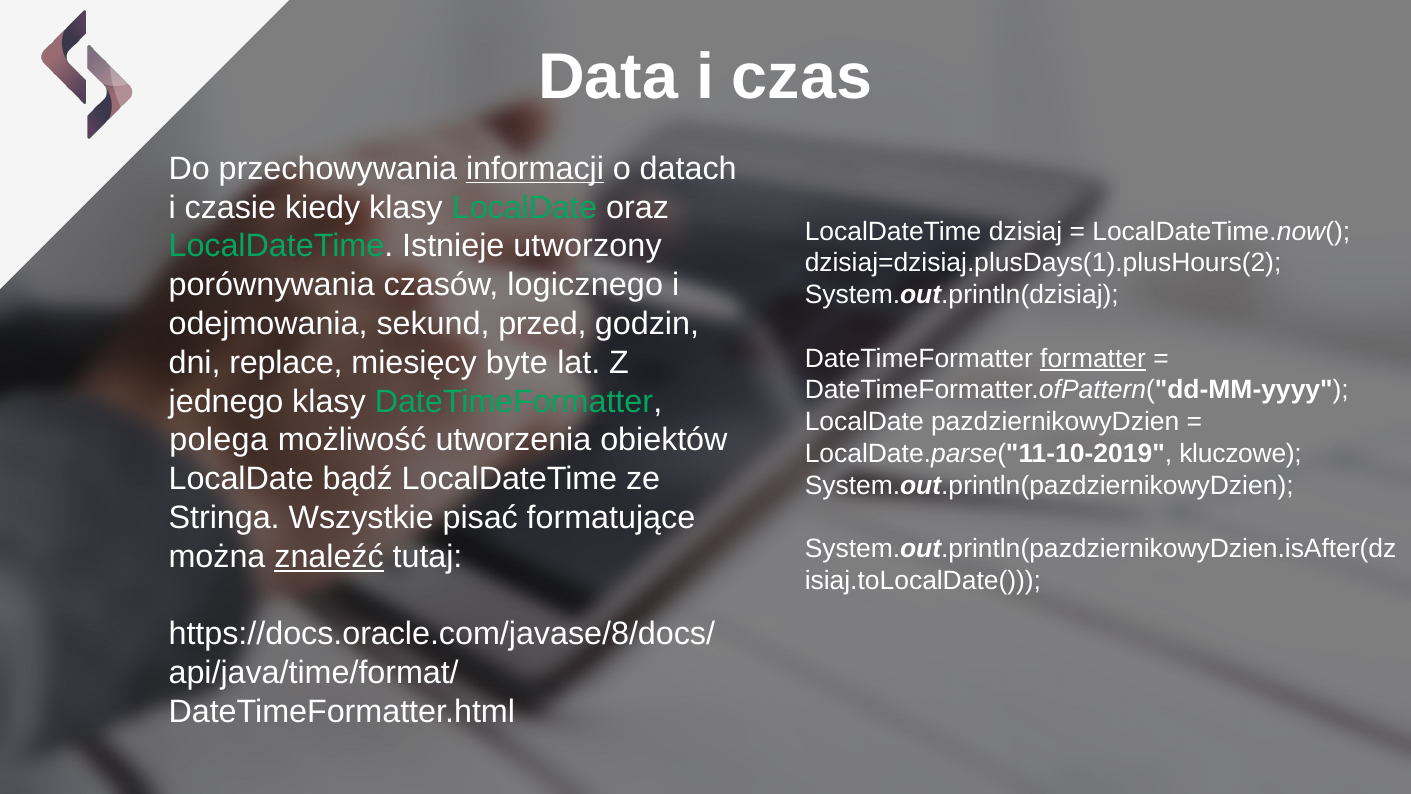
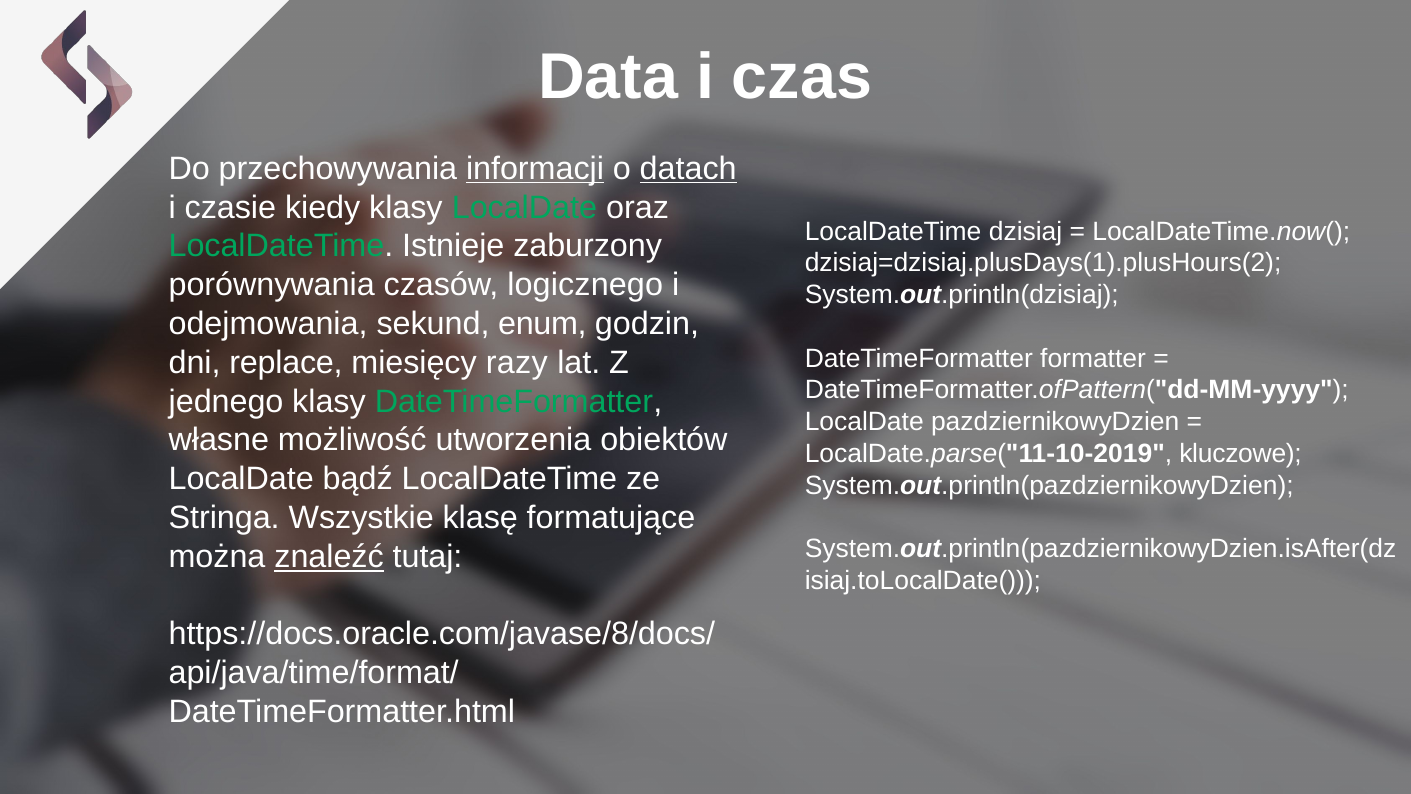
datach underline: none -> present (688, 169)
utworzony: utworzony -> zaburzony (588, 246)
przed: przed -> enum (542, 324)
formatter underline: present -> none (1093, 358)
byte: byte -> razy (517, 362)
polega: polega -> własne (219, 440)
pisać: pisać -> klasę (480, 518)
